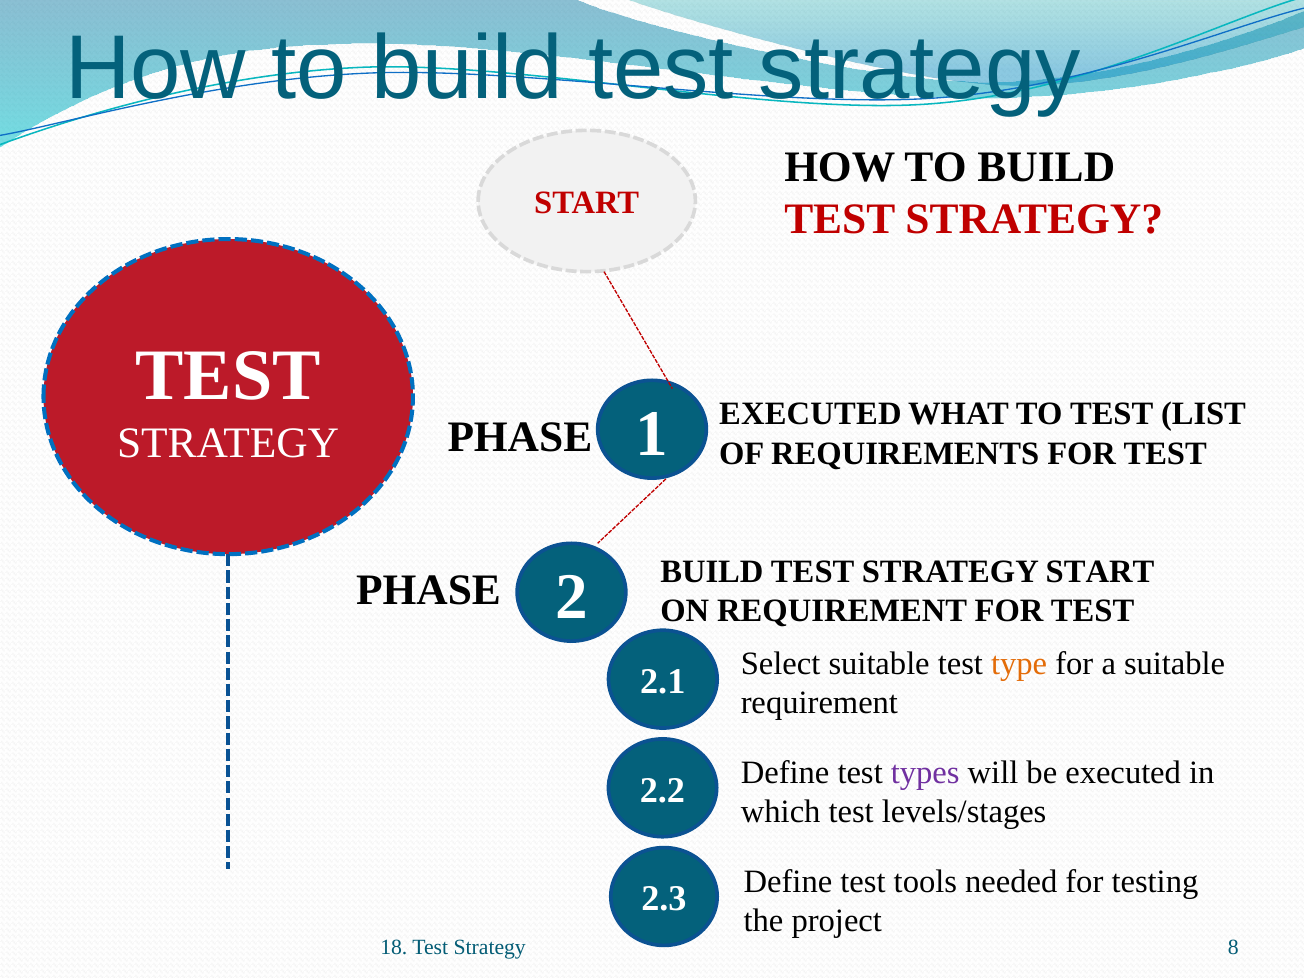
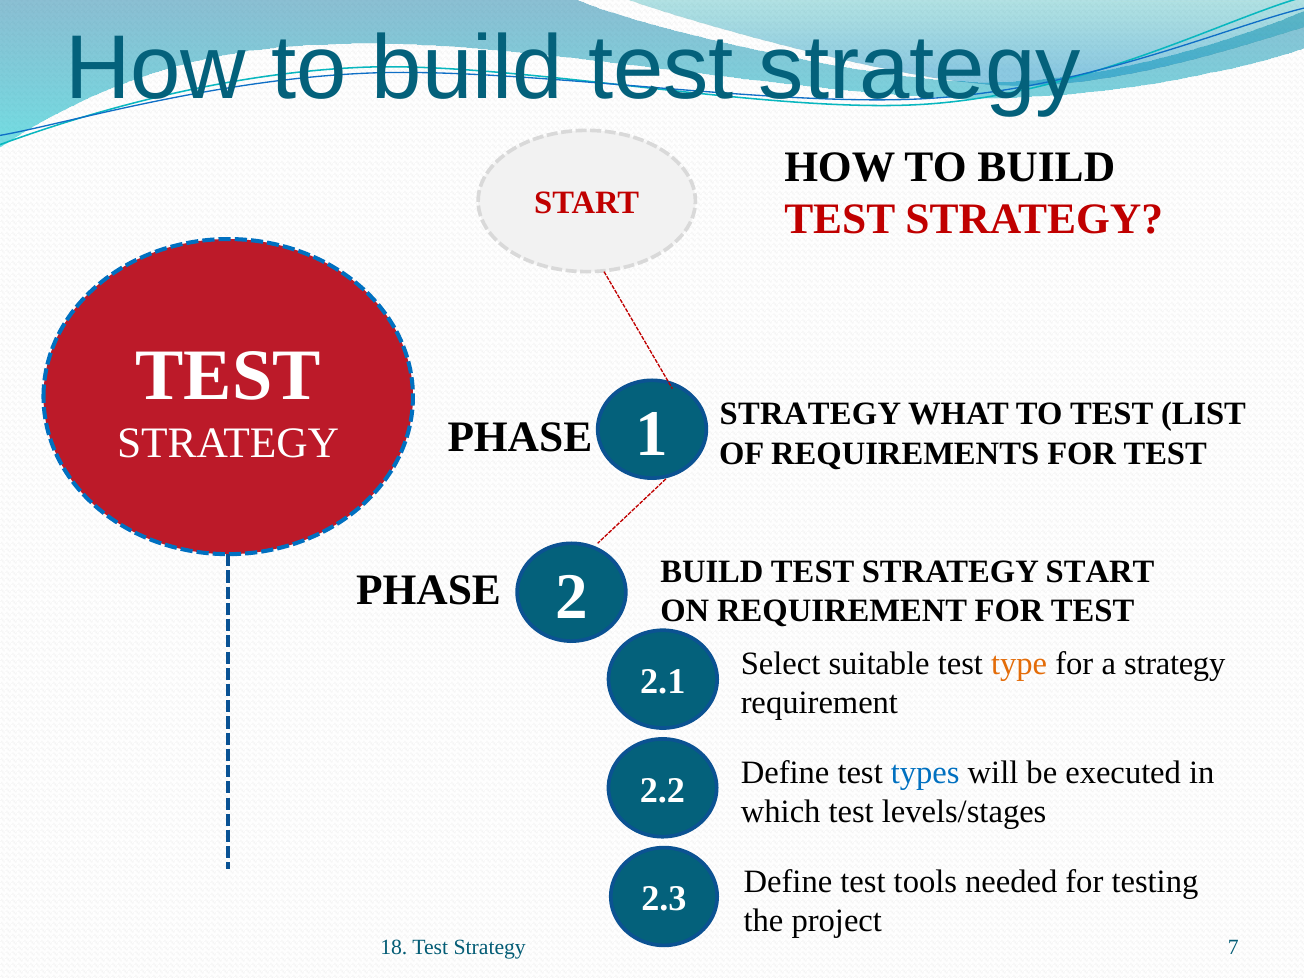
EXECUTED: EXECUTED -> STRATEGY (810, 414)
a suitable: suitable -> strategy (1175, 664)
types colour: purple -> blue (925, 773)
8: 8 -> 7 (1233, 947)
